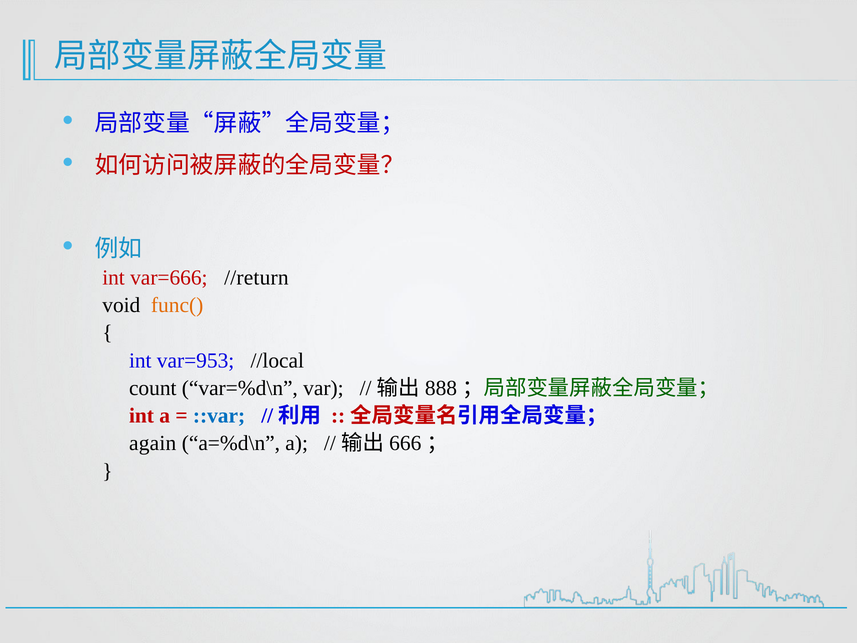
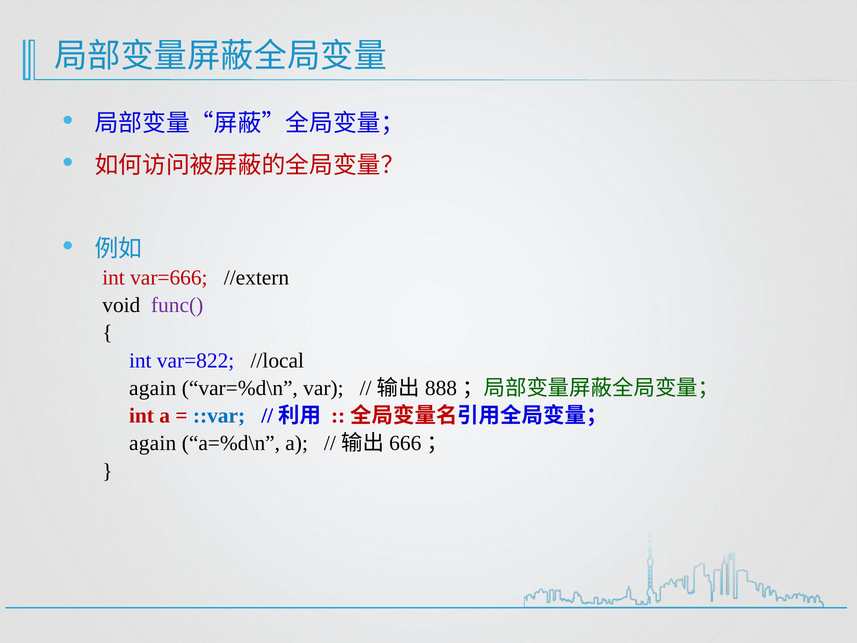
//return: //return -> //extern (257, 278)
func( colour: orange -> purple (177, 305)
var=953: var=953 -> var=822 (196, 360)
count: count -> again (153, 388)
